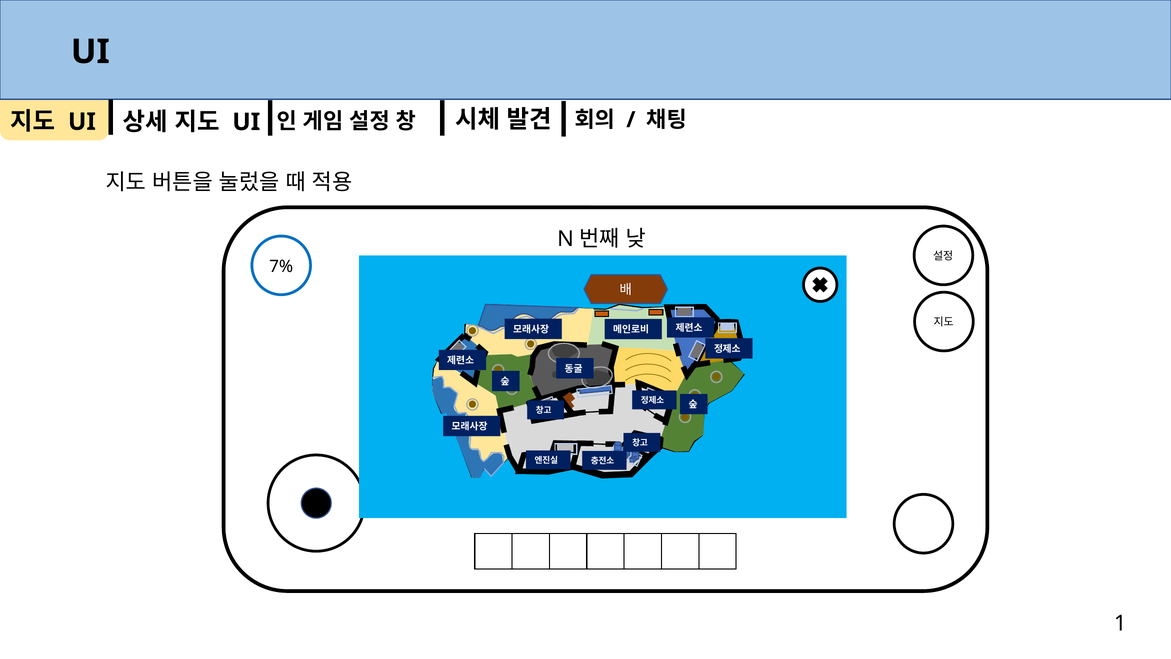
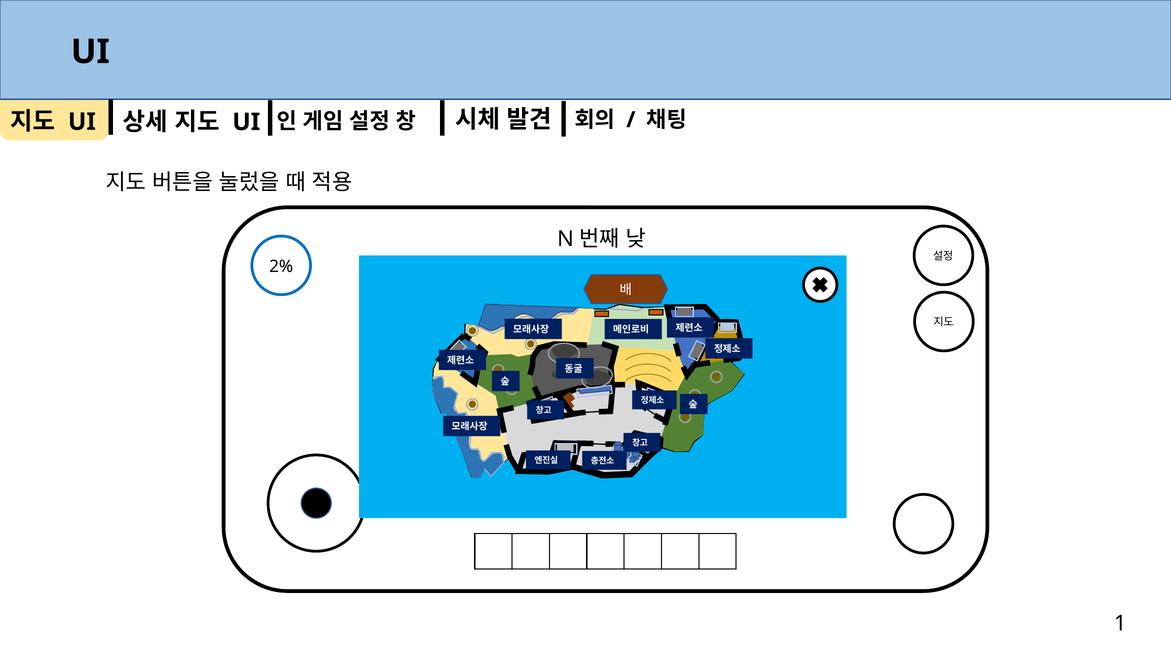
7%: 7% -> 2% (281, 266)
